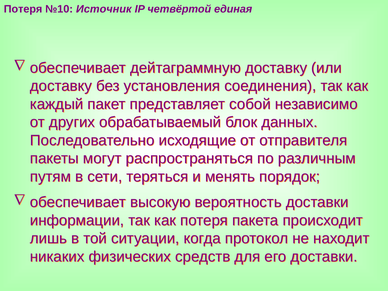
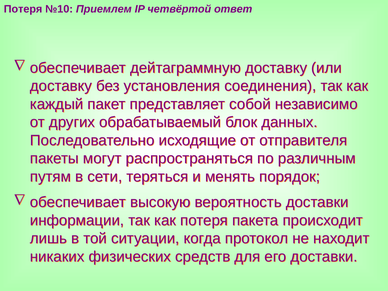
Источник: Источник -> Приемлем (104, 9)
единая: единая -> ответ (233, 9)
